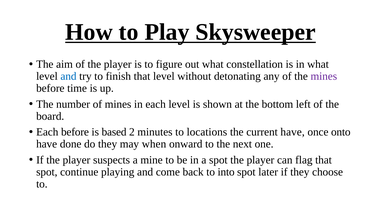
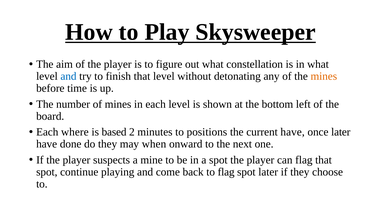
mines colour: purple -> orange (324, 76)
Each before: before -> where (75, 132)
locations: locations -> positions (207, 132)
once onto: onto -> later (341, 132)
to into: into -> flag (226, 172)
